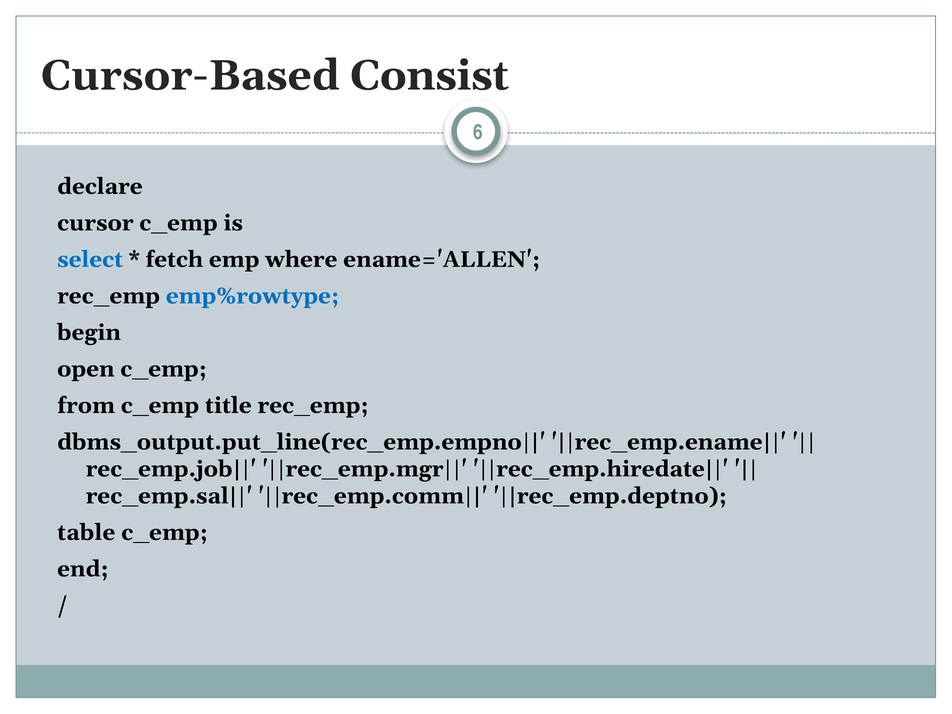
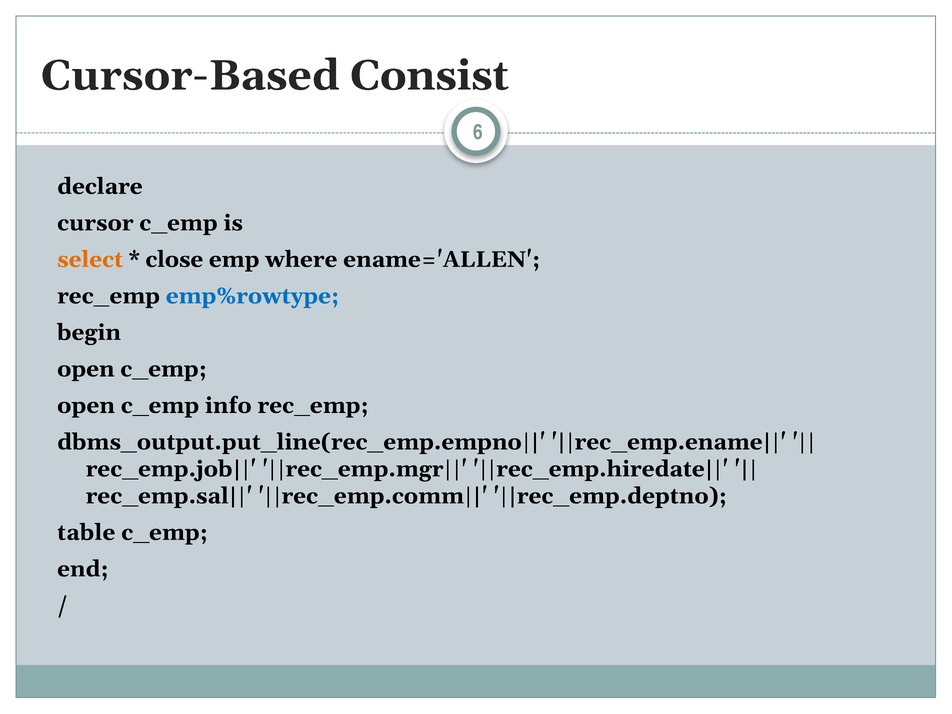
select colour: blue -> orange (90, 259)
fetch: fetch -> close (174, 259)
from: from -> open (86, 405)
title: title -> info (228, 405)
